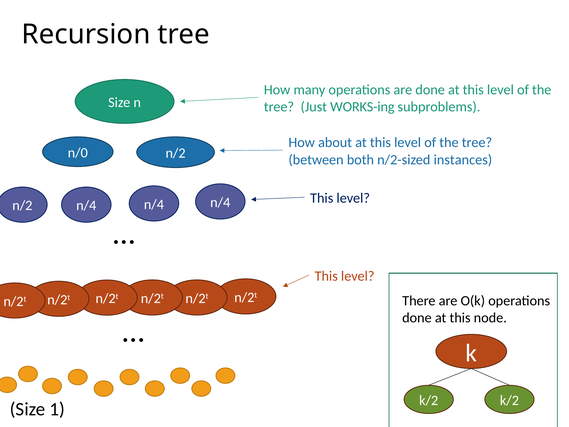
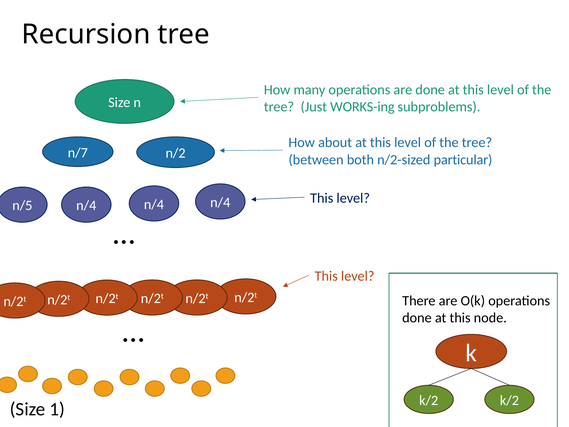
n/0: n/0 -> n/7 (78, 153)
instances: instances -> particular (463, 160)
n/2: n/2 -> n/5 (22, 205)
